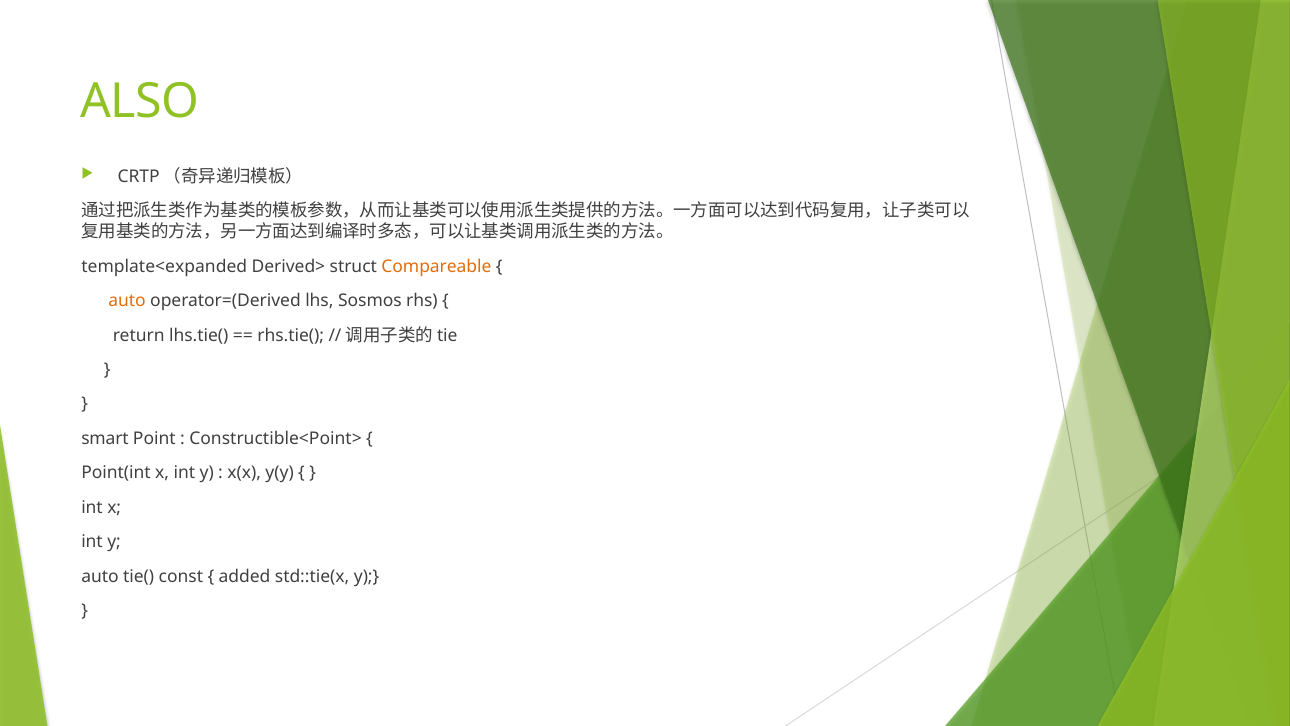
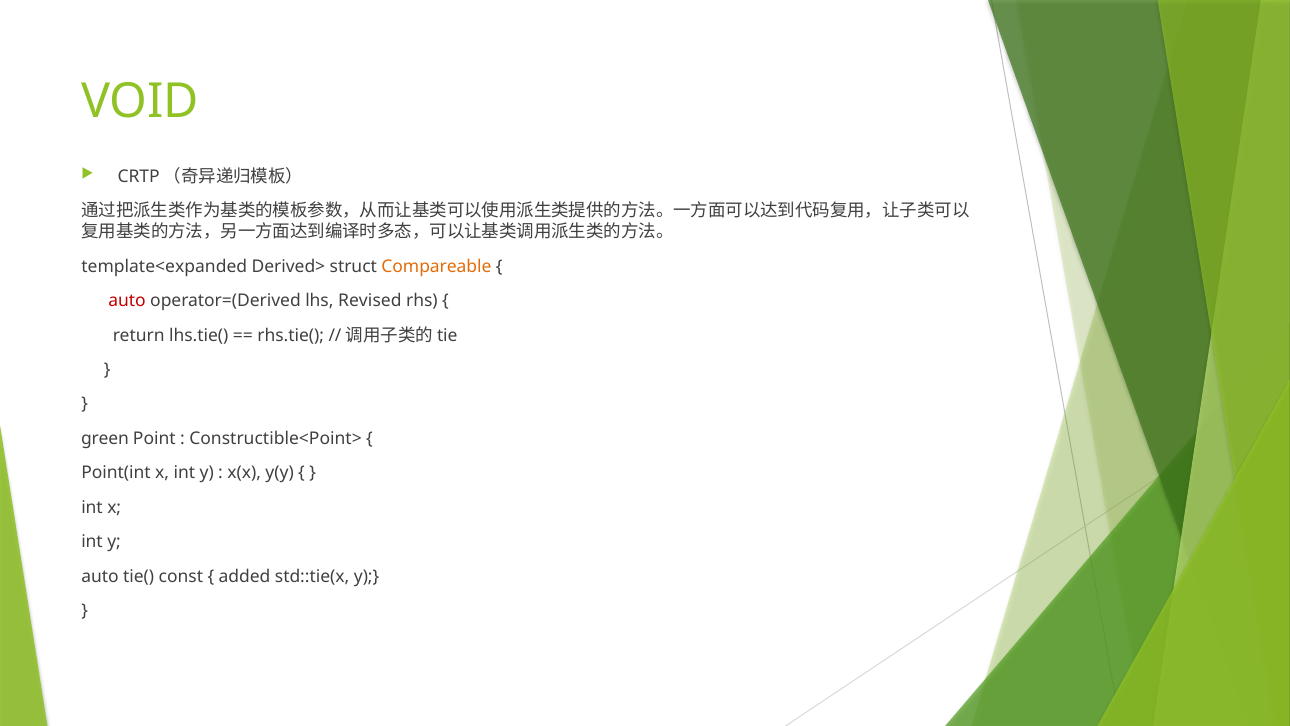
ALSO: ALSO -> VOID (140, 102)
auto colour: orange -> red (127, 301)
Sosmos: Sosmos -> Revised (370, 301)
smart: smart -> green (105, 438)
